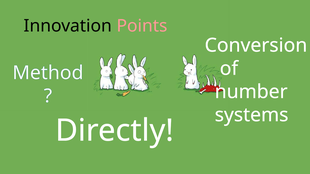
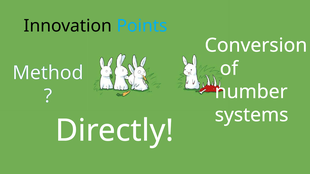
Points colour: pink -> light blue (142, 26)
